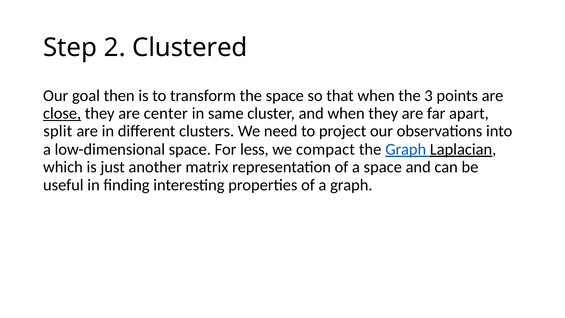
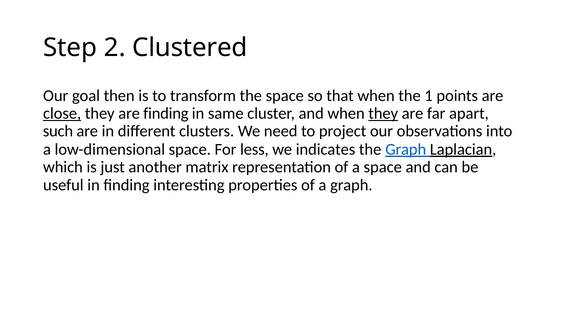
3: 3 -> 1 (429, 96)
are center: center -> finding (166, 113)
they underline: none -> present (383, 113)
split: split -> such (58, 131)
compact: compact -> indicates (326, 149)
